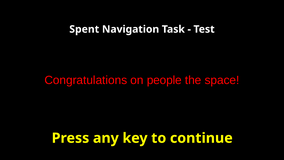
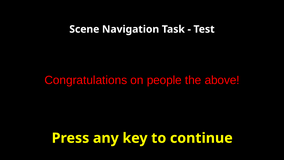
Spent: Spent -> Scene (84, 29)
space: space -> above (222, 80)
